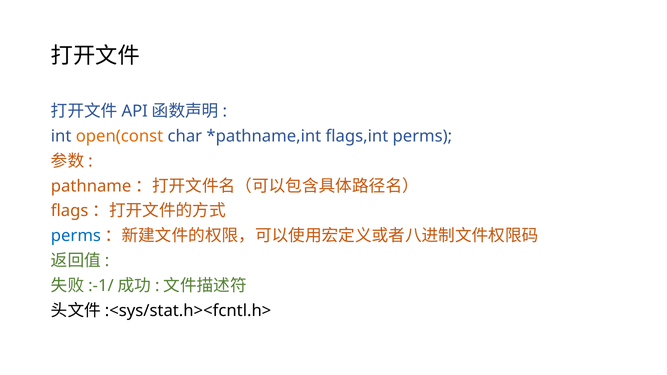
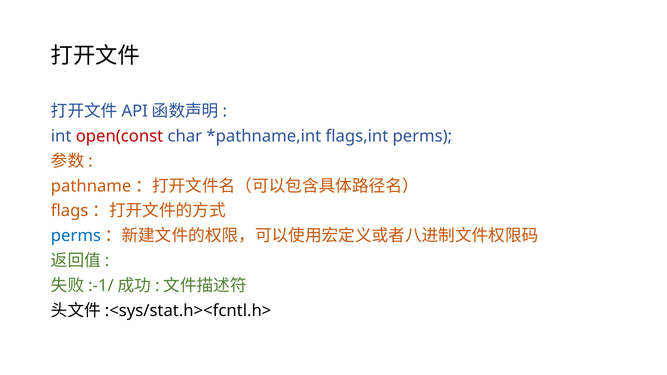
open(const colour: orange -> red (120, 136)
